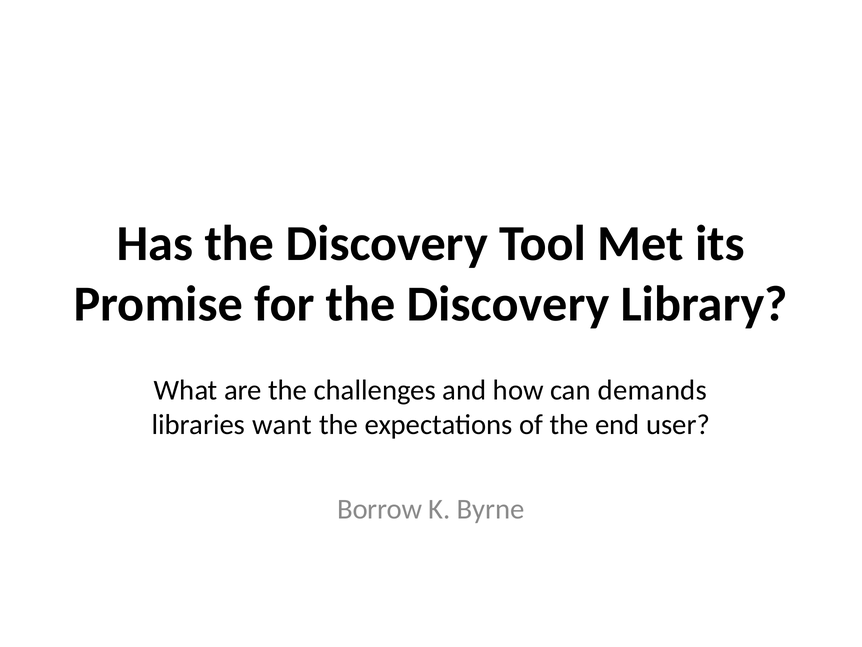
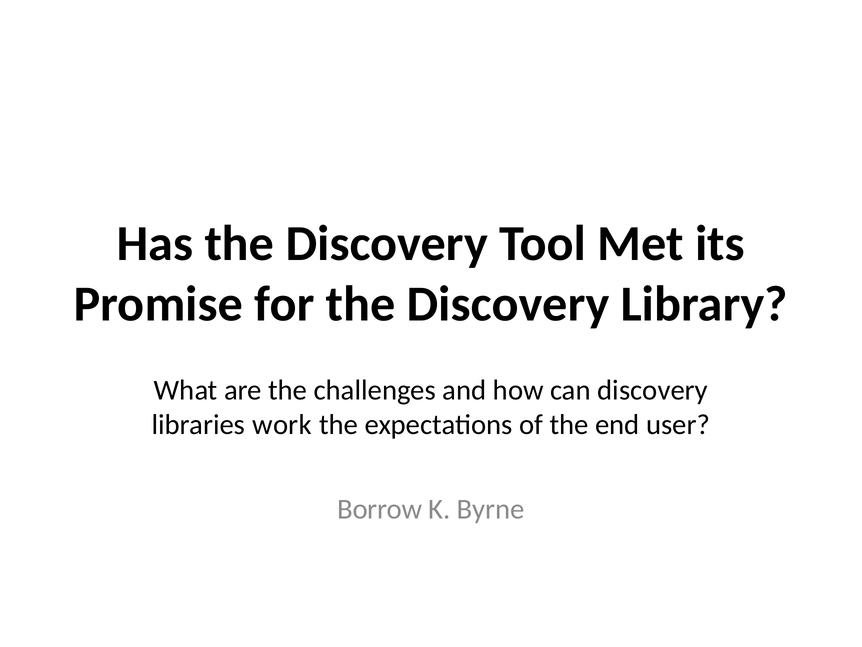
can demands: demands -> discovery (653, 390)
want: want -> work (282, 424)
